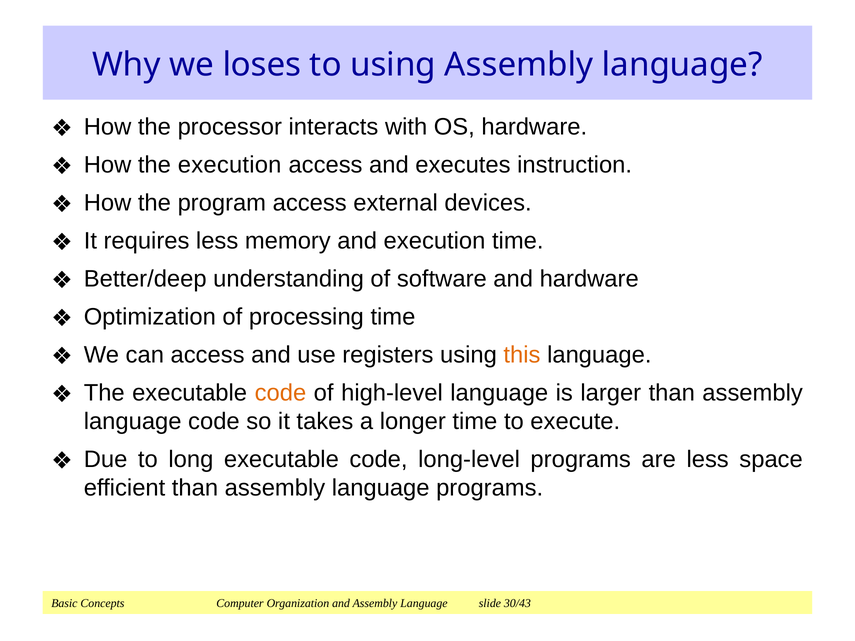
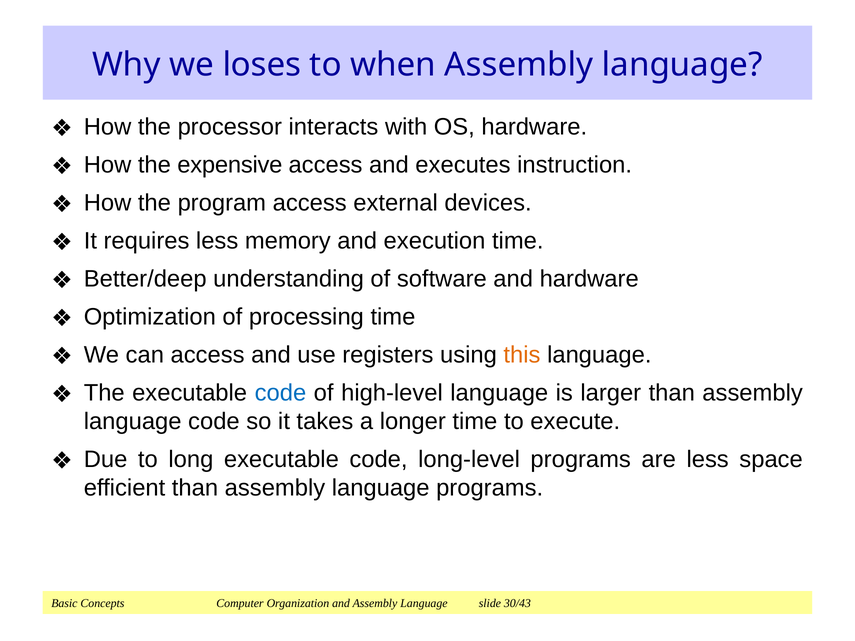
to using: using -> when (393, 65)
the execution: execution -> expensive (230, 165)
code colour: orange -> blue (280, 393)
